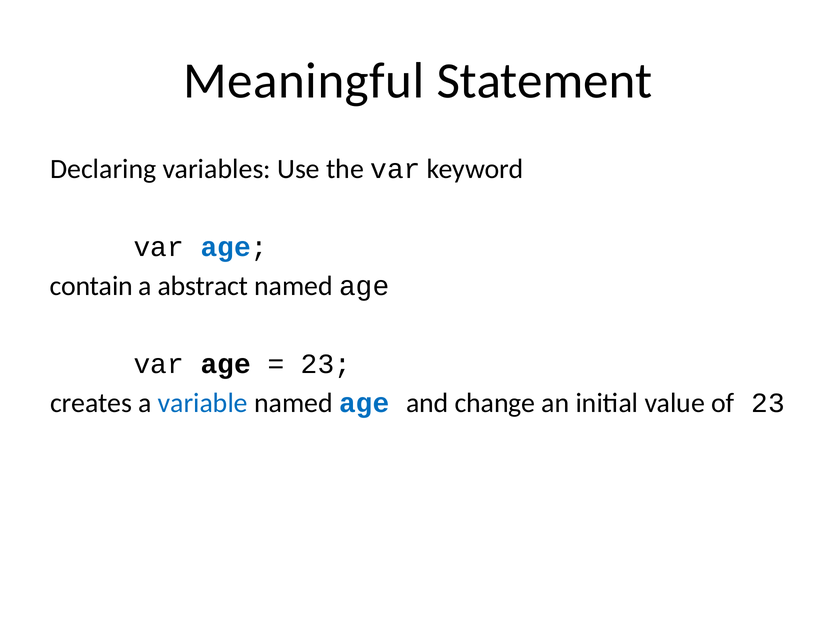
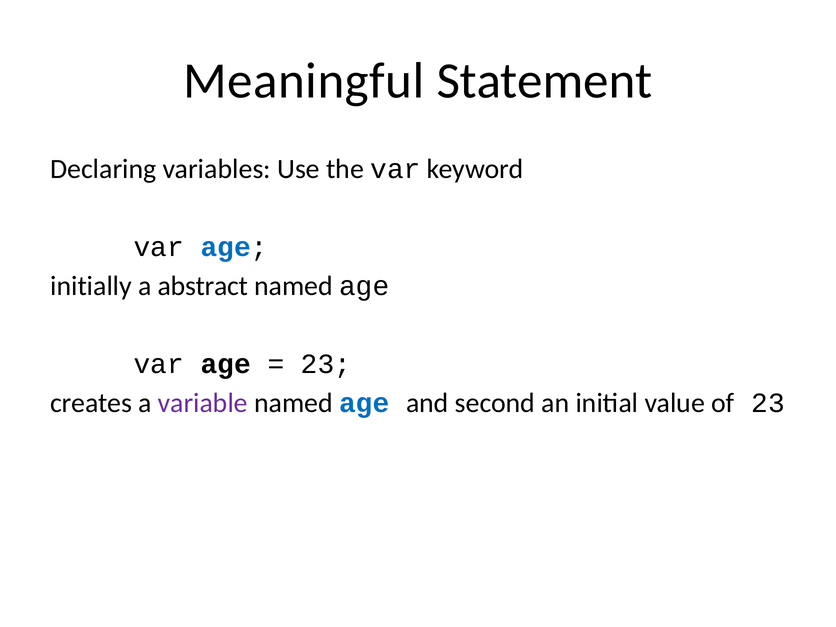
contain: contain -> initially (91, 286)
variable colour: blue -> purple (203, 403)
change: change -> second (495, 403)
